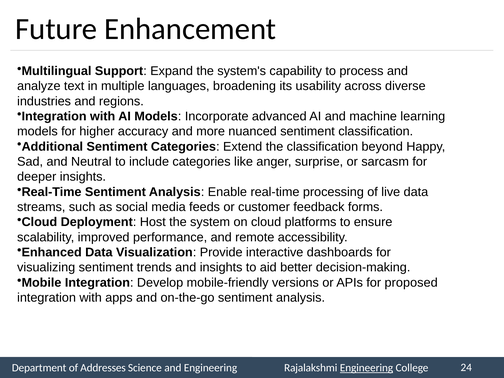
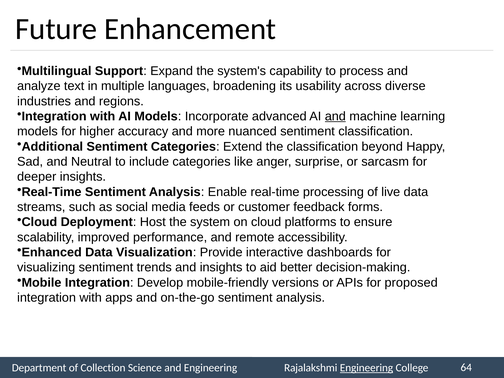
and underline: none -> present (335, 116)
Addresses: Addresses -> Collection (103, 368)
24: 24 -> 64 (466, 368)
